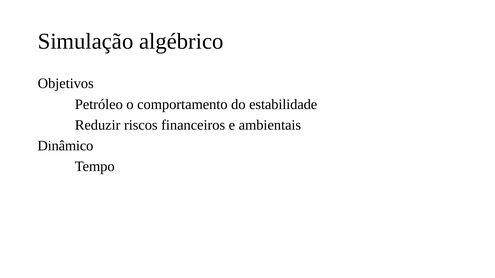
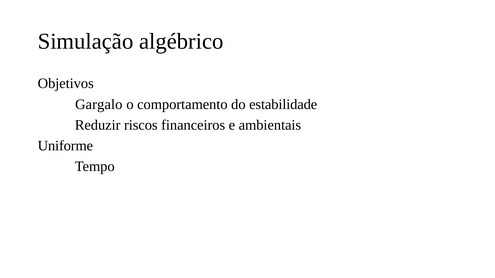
Petróleo: Petróleo -> Gargalo (99, 104)
Dinâmico: Dinâmico -> Uniforme (65, 146)
